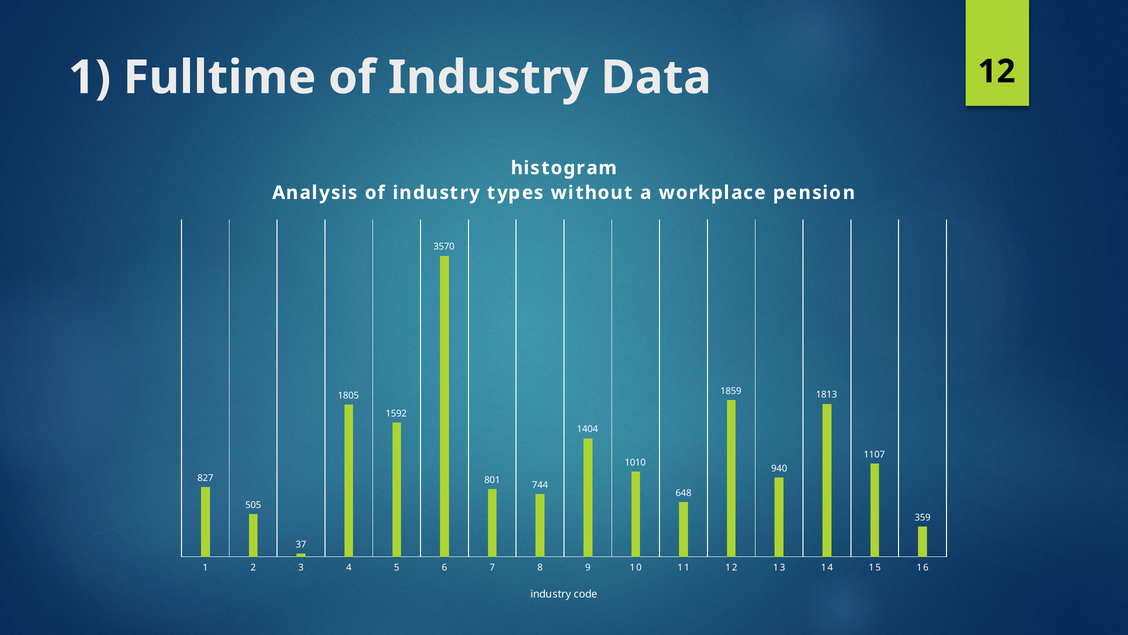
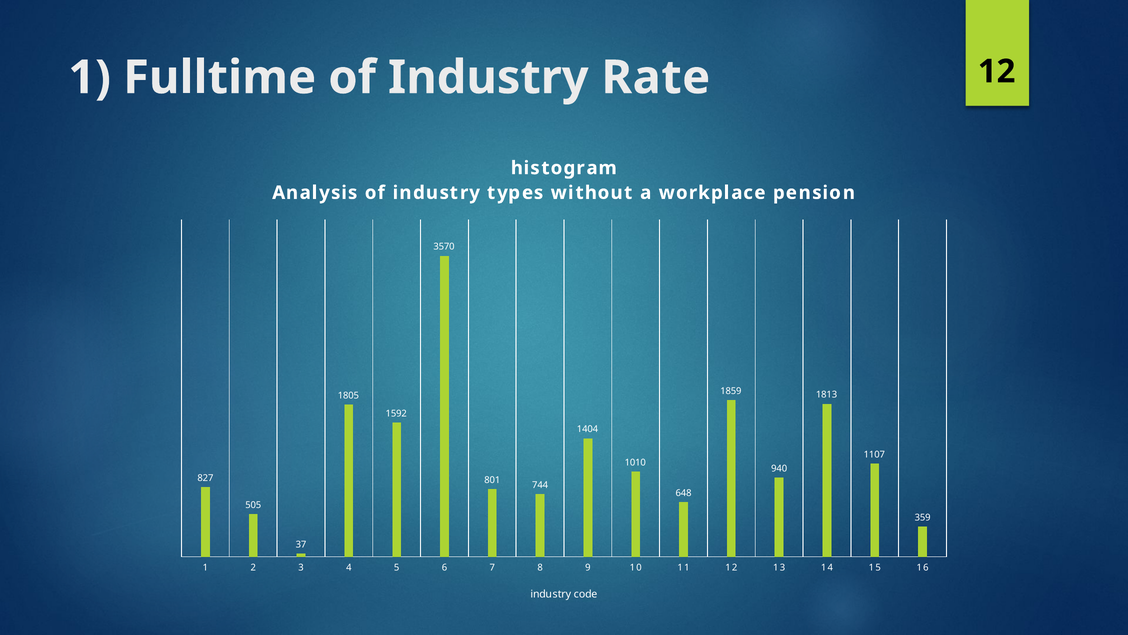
Data: Data -> Rate (656, 78)
